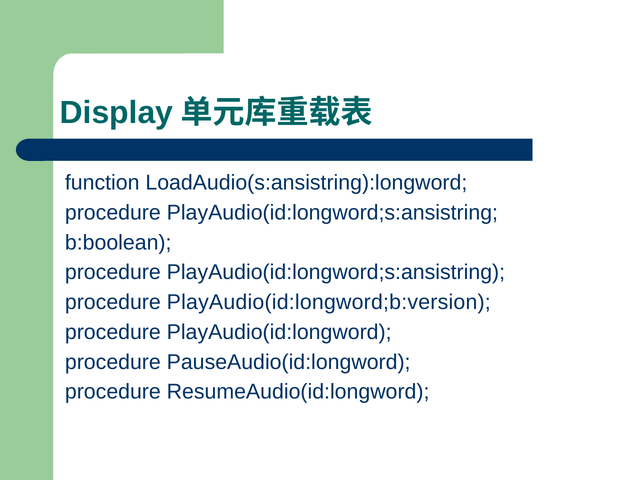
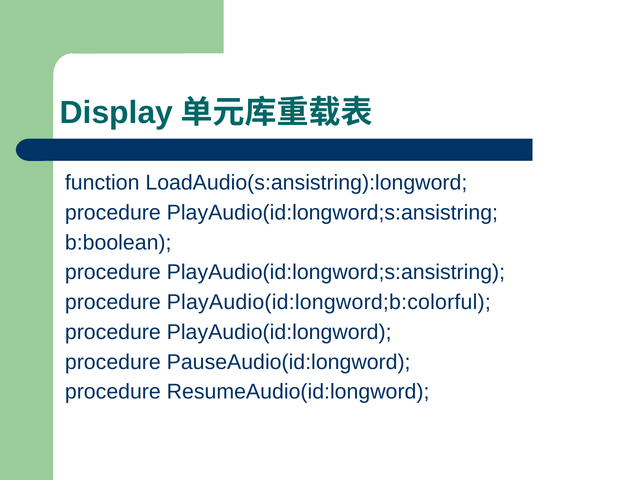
PlayAudio(id:longword;b:version: PlayAudio(id:longword;b:version -> PlayAudio(id:longword;b:colorful (329, 302)
